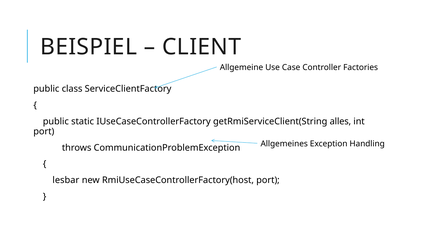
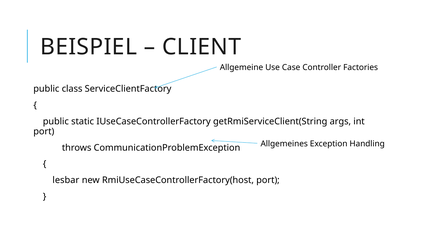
alles: alles -> args (340, 121)
